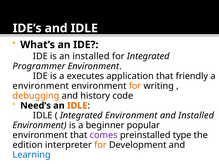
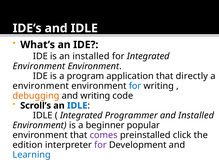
Programmer: Programmer -> Environment (39, 66)
executes: executes -> program (85, 76)
friendly: friendly -> directly (192, 76)
for colour: orange -> blue (135, 86)
and history: history -> writing (95, 96)
Need’s: Need’s -> Scroll’s (36, 106)
IDLE colour: orange -> blue (77, 106)
Integrated Environment: Environment -> Programmer (131, 116)
type: type -> click (182, 135)
for colour: orange -> purple (100, 145)
